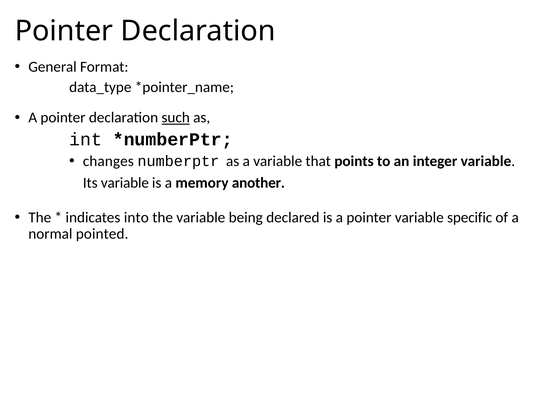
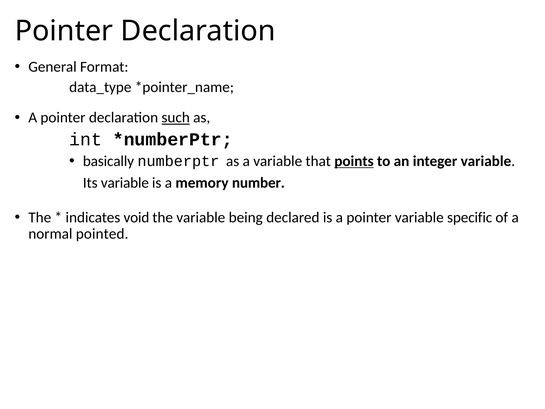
changes: changes -> basically (108, 161)
points underline: none -> present (354, 161)
another: another -> number (258, 183)
into: into -> void (136, 217)
